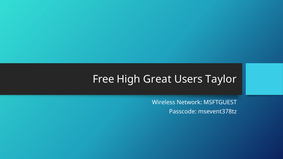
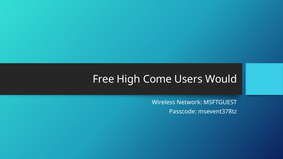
Great: Great -> Come (157, 79)
Taylor: Taylor -> Would (221, 79)
